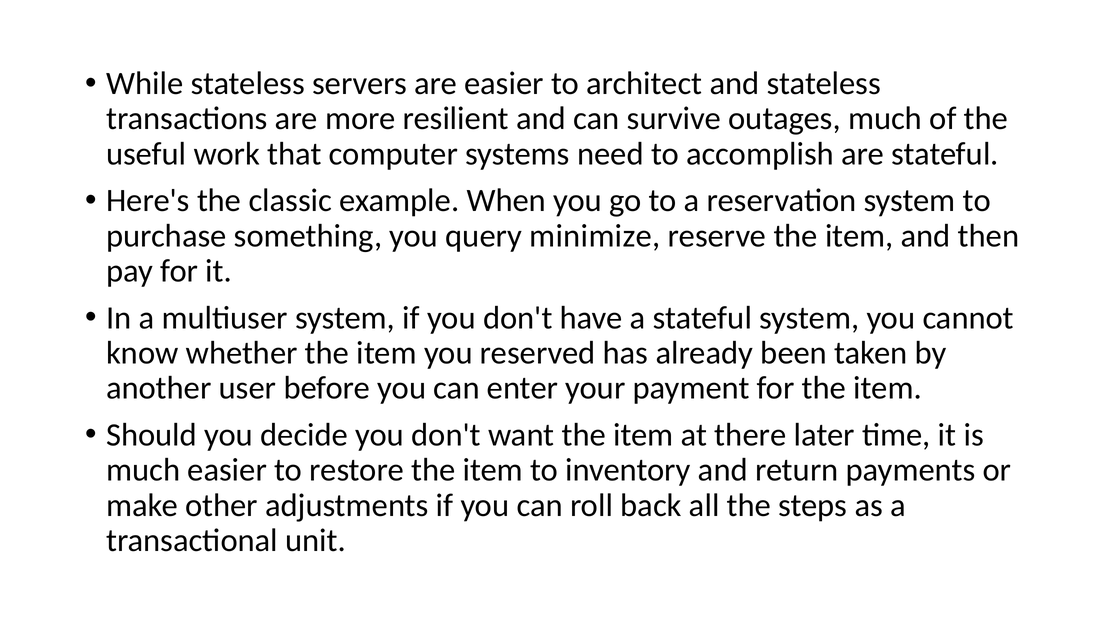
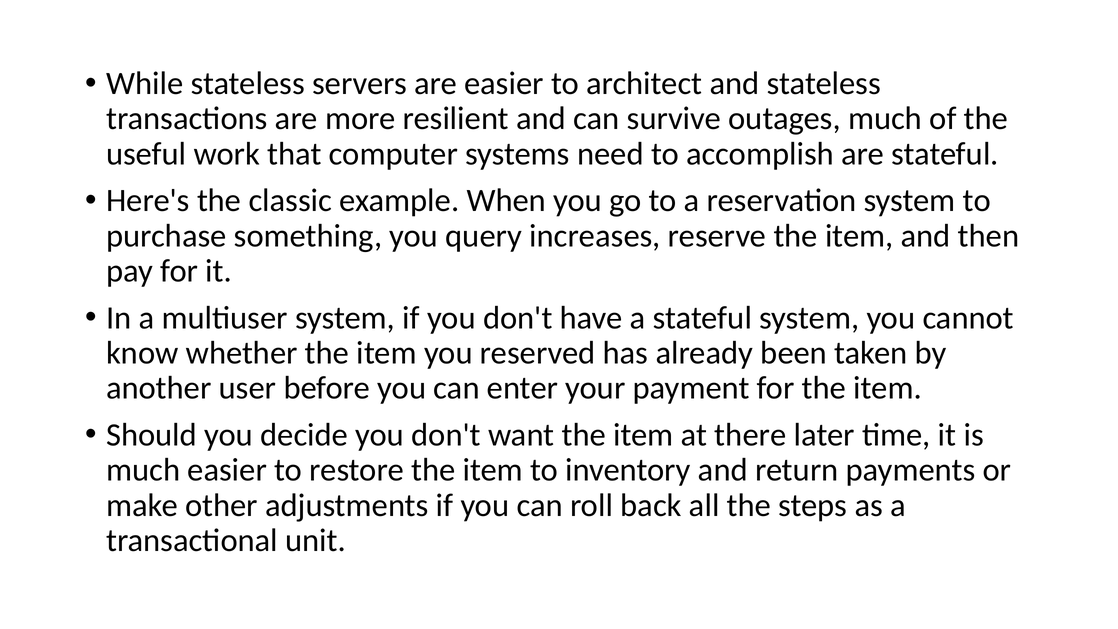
minimize: minimize -> increases (595, 236)
